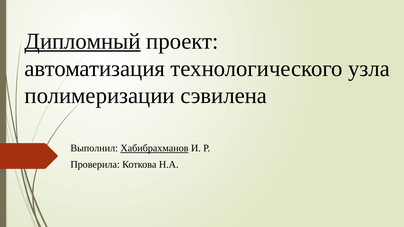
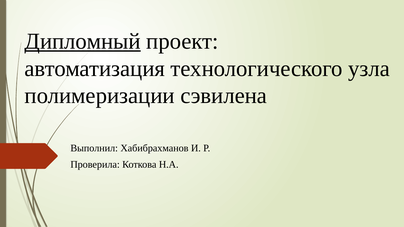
Хабибрахманов underline: present -> none (154, 148)
